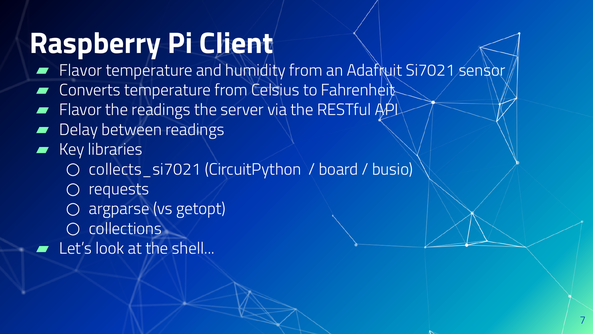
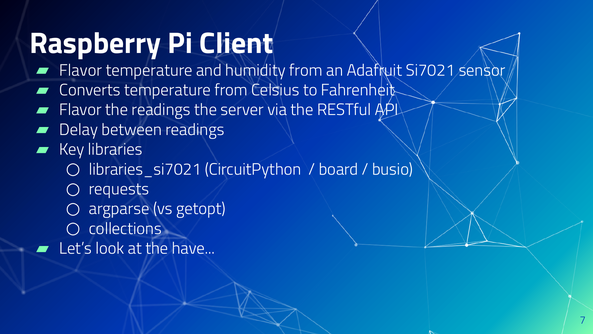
collects_si7021: collects_si7021 -> libraries_si7021 (145, 169)
shell: shell -> have (193, 248)
